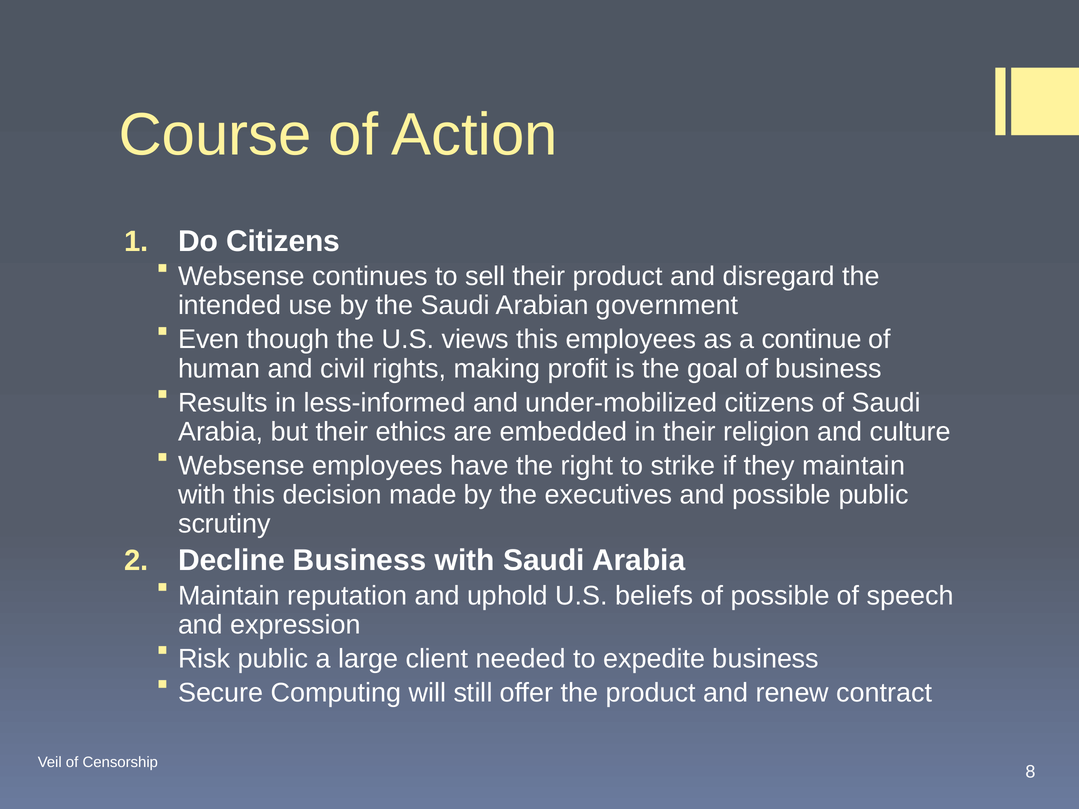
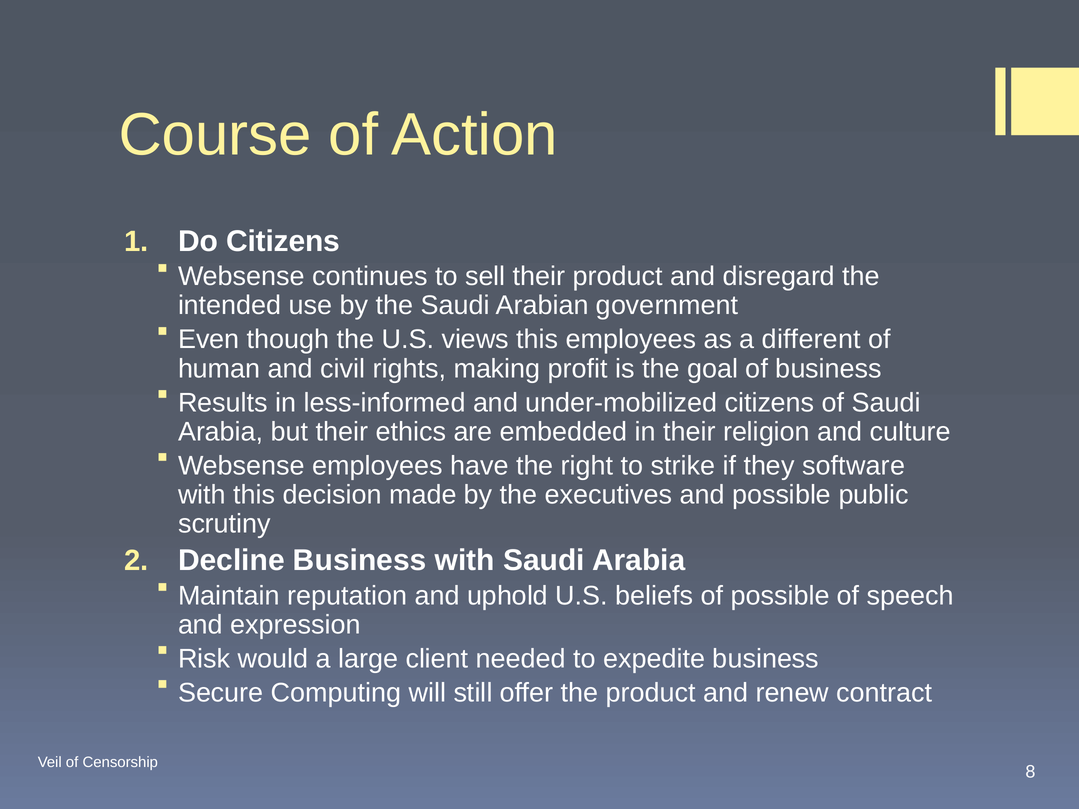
continue: continue -> different (811, 340)
they maintain: maintain -> software (854, 466)
Risk public: public -> would (273, 659)
